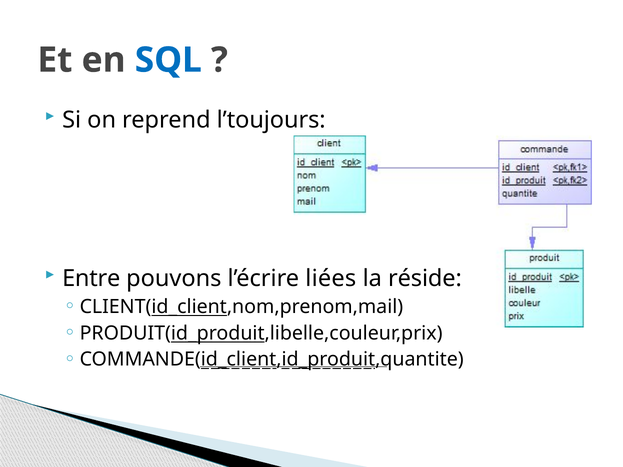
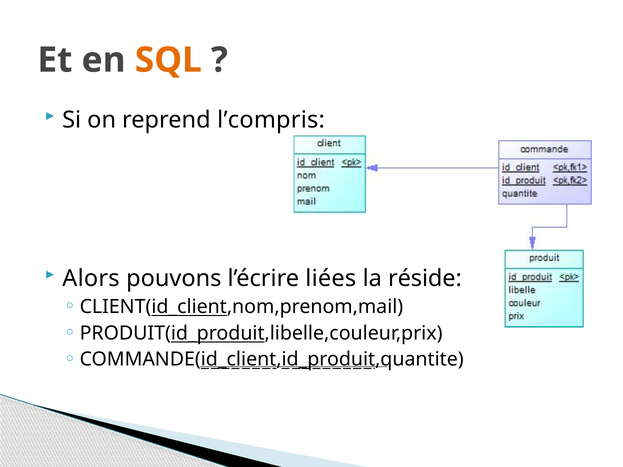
SQL colour: blue -> orange (168, 60)
l’toujours: l’toujours -> l’compris (271, 120)
Entre: Entre -> Alors (91, 278)
